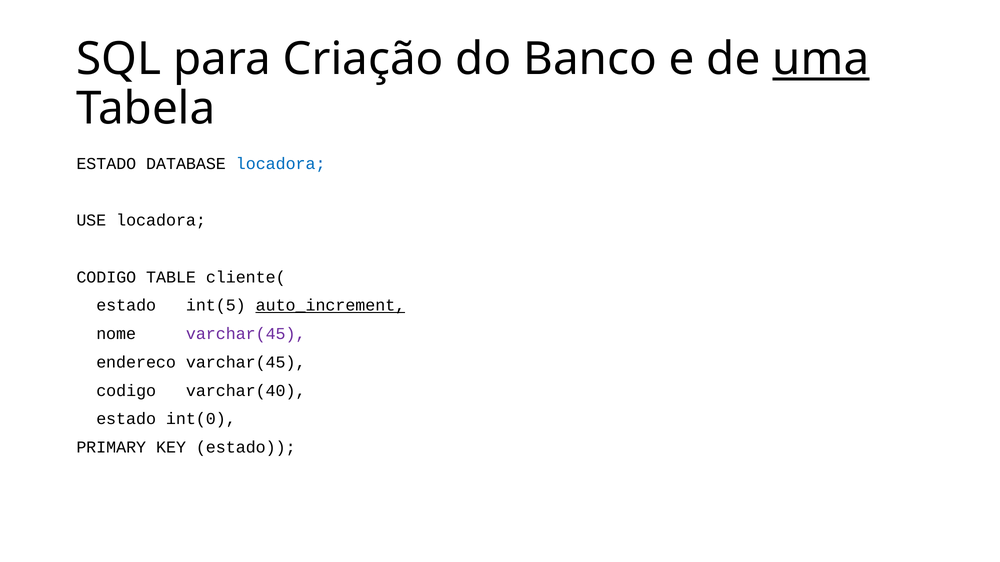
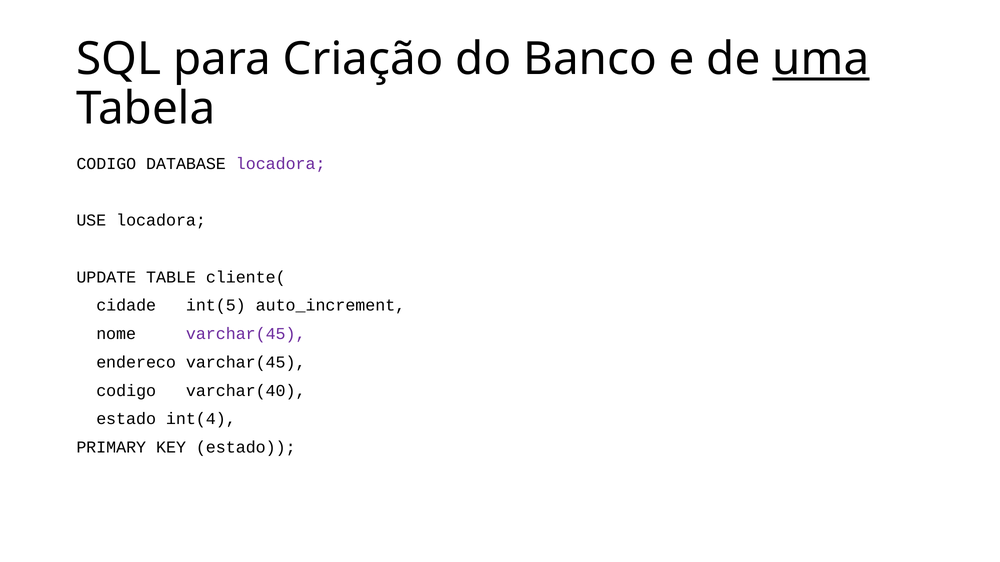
ESTADO: ESTADO -> CODIGO (106, 164)
locadora colour: blue -> purple (281, 164)
CODIGO: CODIGO -> UPDATE (106, 277)
estado: estado -> cidade (126, 306)
auto_increment underline: present -> none (330, 306)
int(0: int(0 -> int(4 (201, 419)
